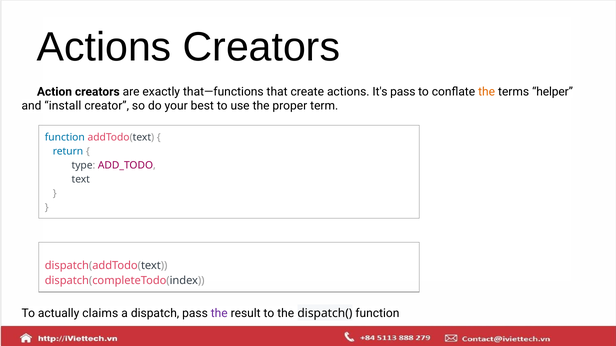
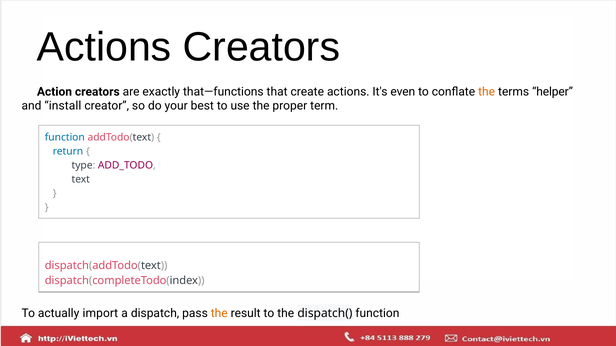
It's pass: pass -> even (403, 92)
claims: claims -> import (100, 314)
the colour: purple -> orange (219, 314)
